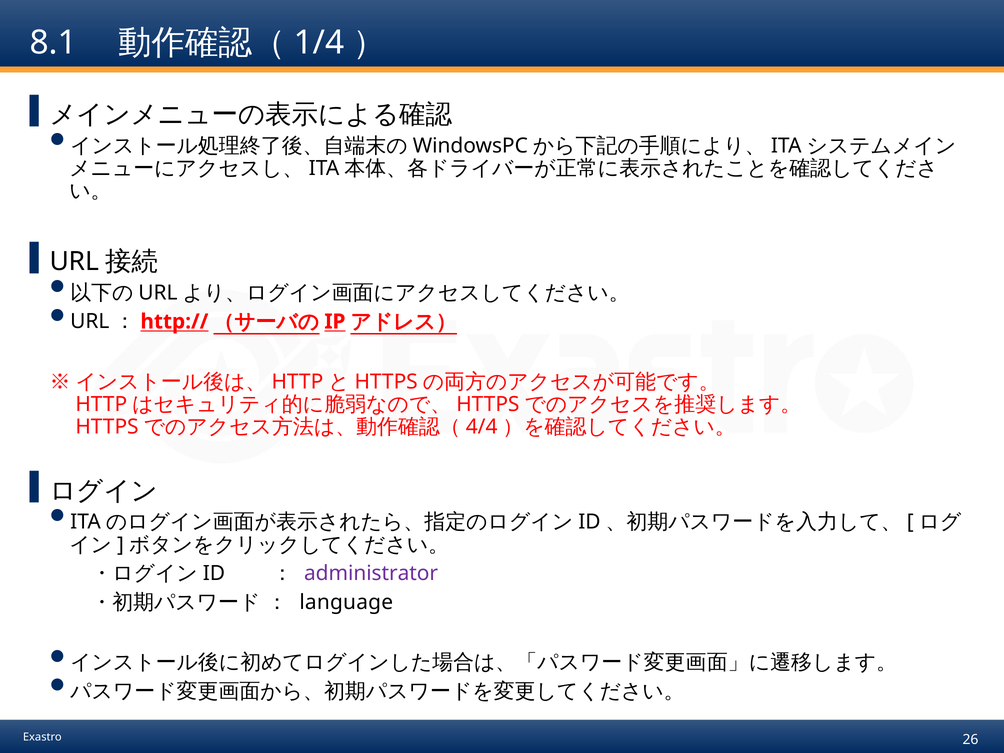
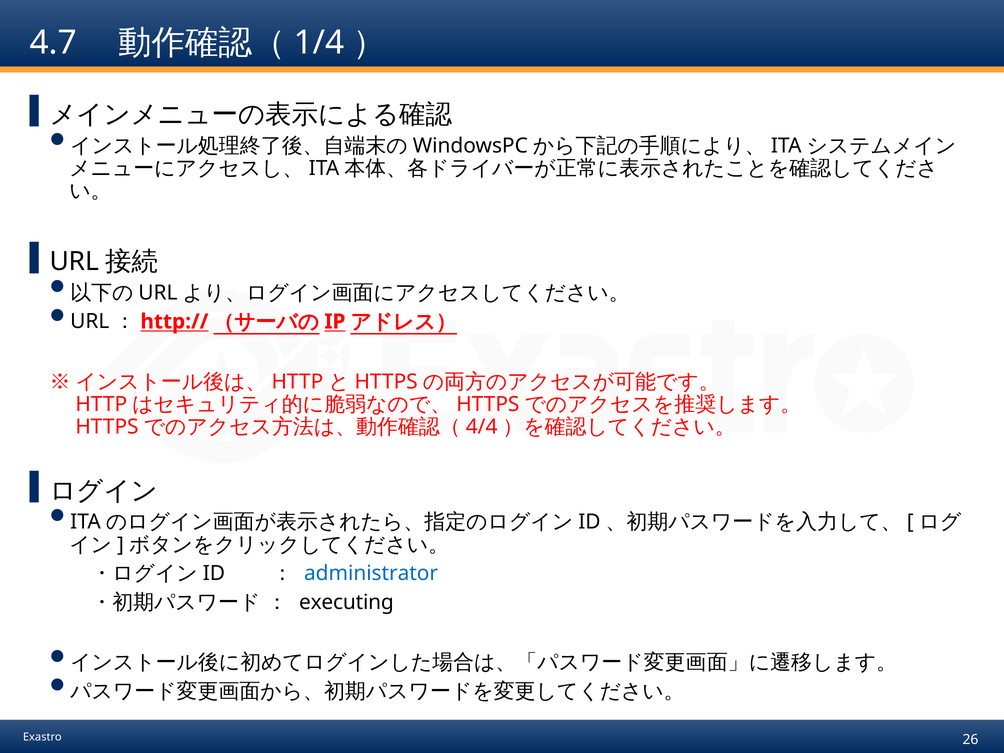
8.1: 8.1 -> 4.7 (53, 43)
administrator colour: purple -> blue (371, 574)
language: language -> executing (346, 602)
